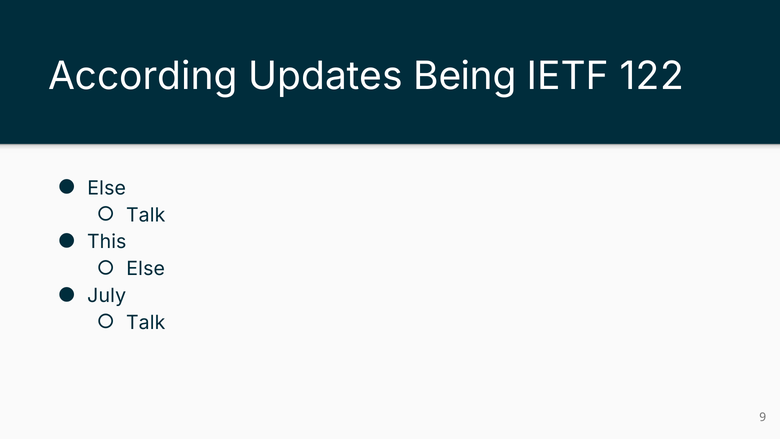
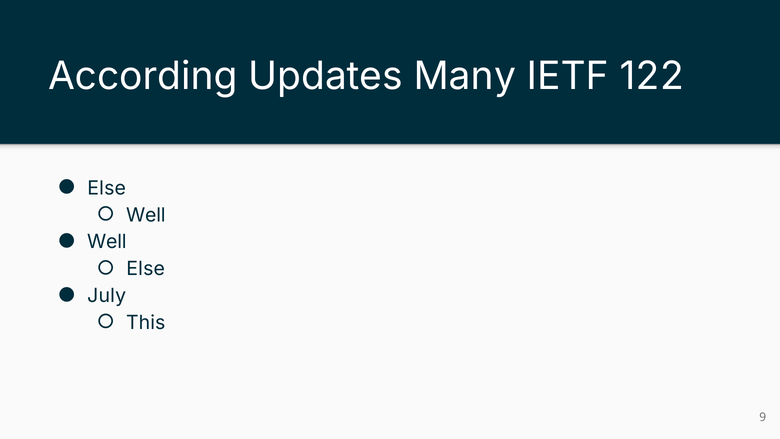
Being: Being -> Many (465, 76)
Talk: Talk -> Well (146, 215)
This: This -> Well (107, 242)
Talk: Talk -> This (146, 323)
